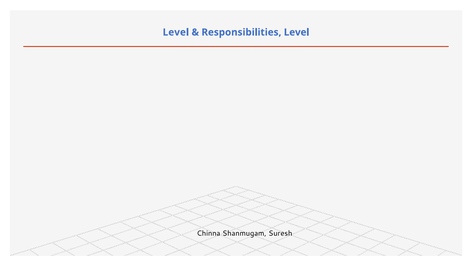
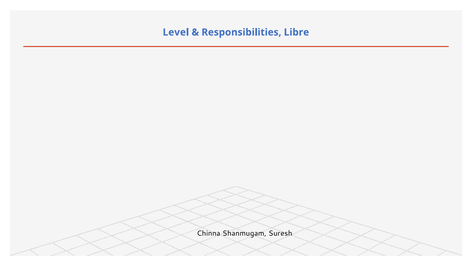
Responsibilities Level: Level -> Libre (296, 32)
